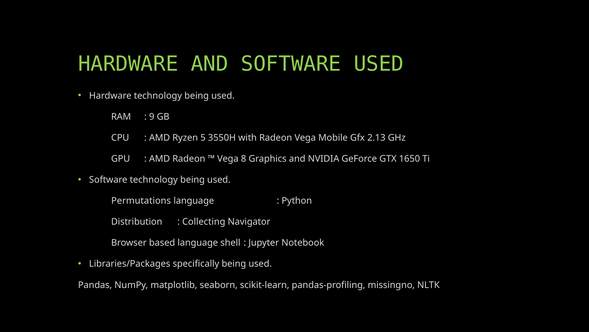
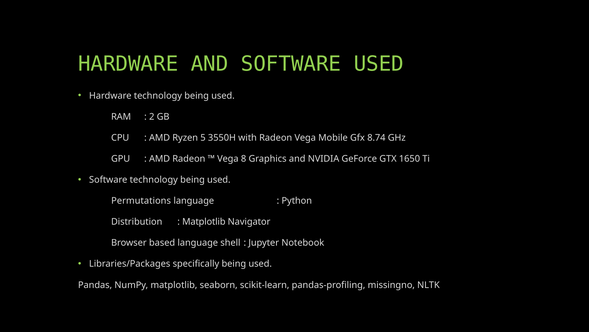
9: 9 -> 2 (152, 116)
2.13: 2.13 -> 8.74 (376, 137)
Collecting: Collecting -> Matplotlib (204, 221)
